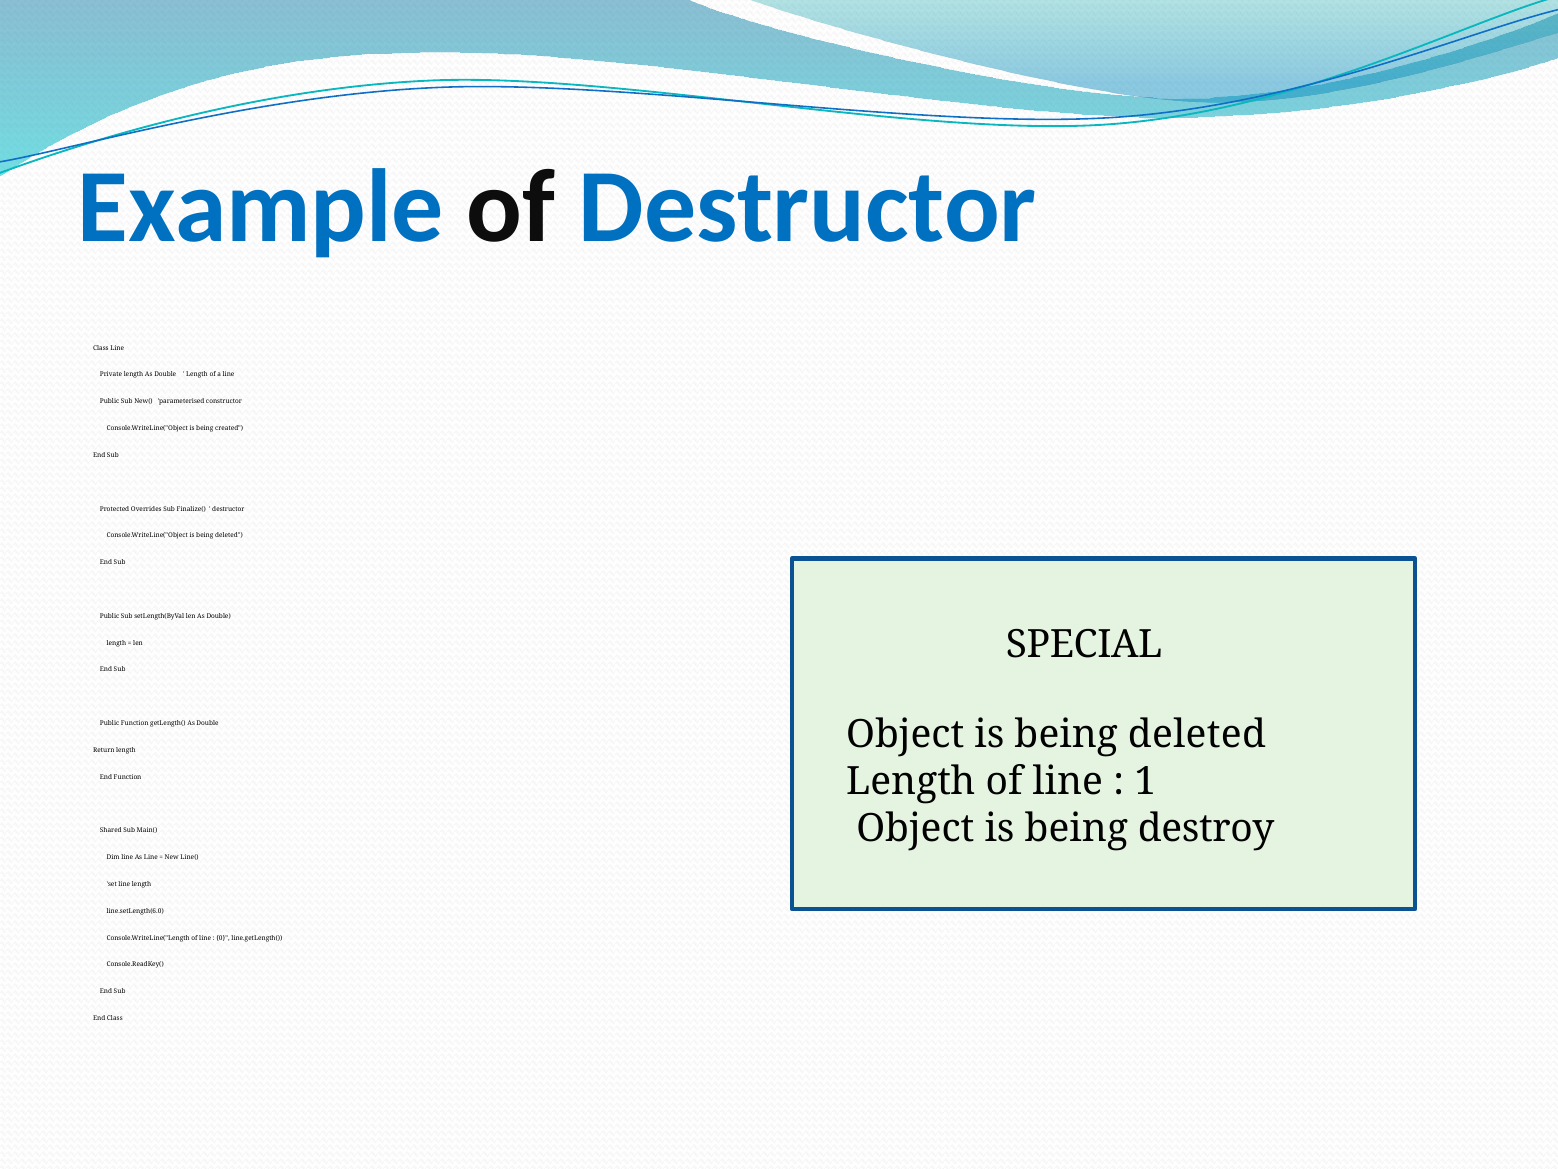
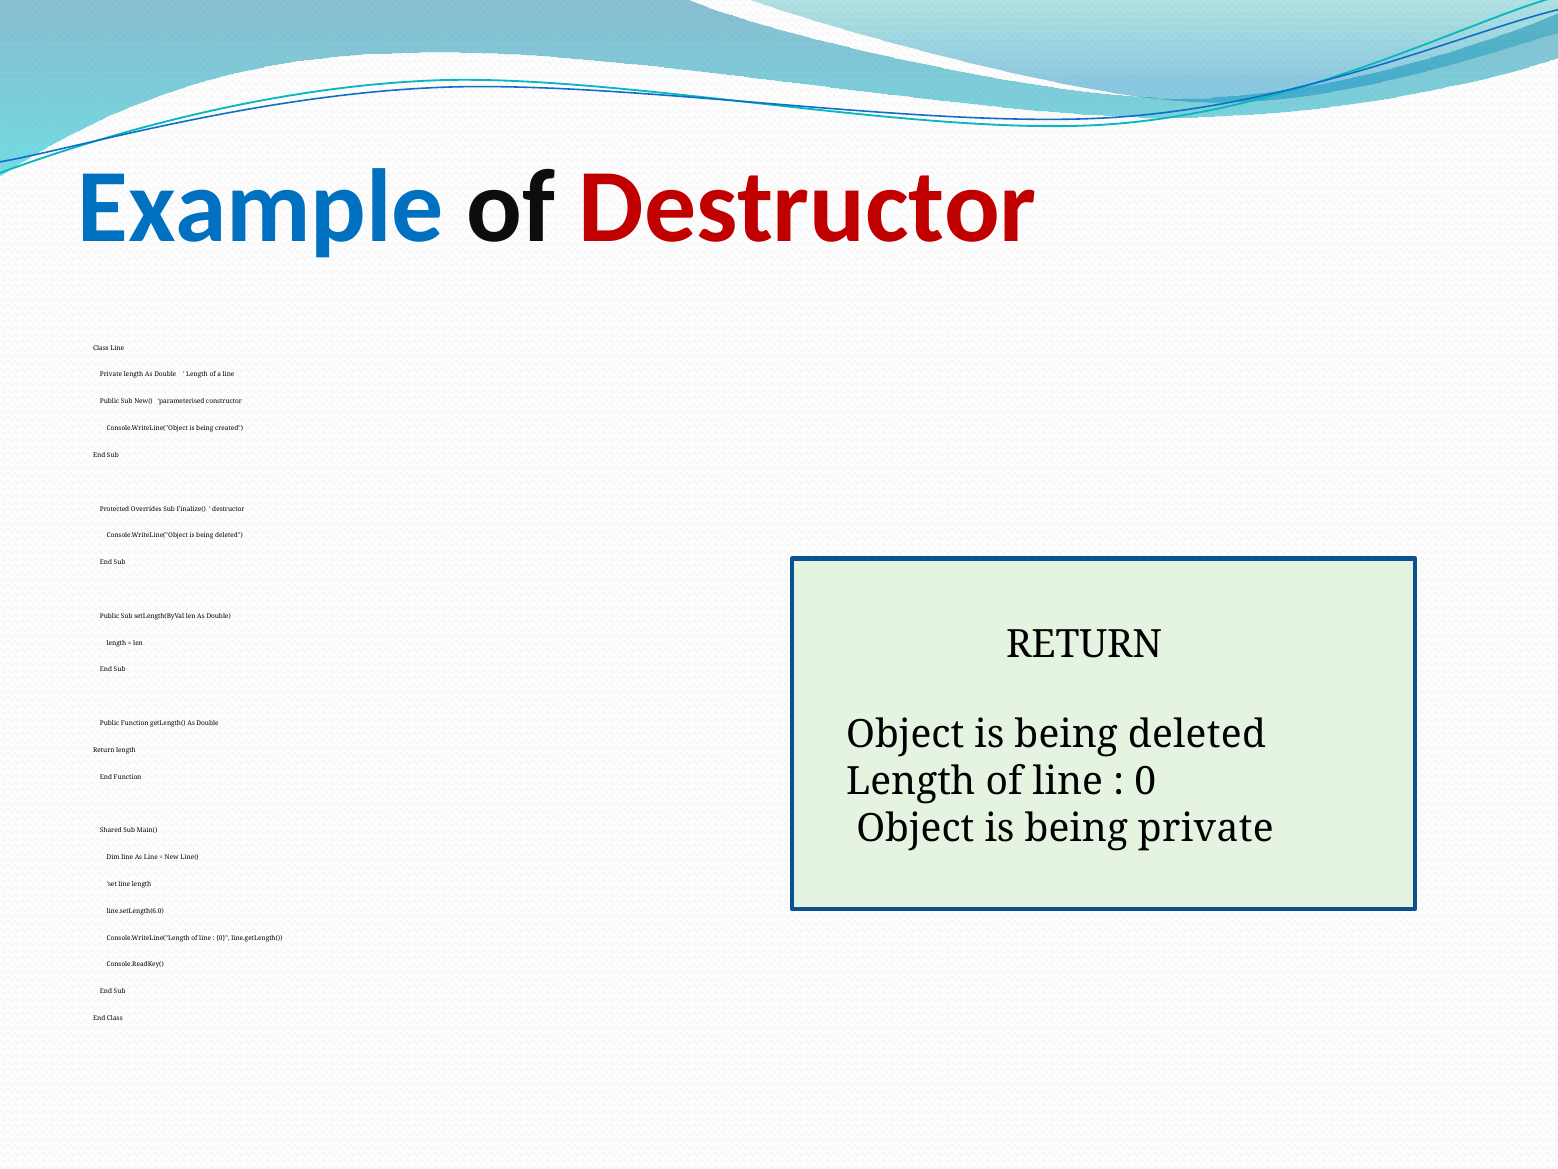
Destructor colour: blue -> red (808, 207)
SPECIAL: SPECIAL -> RETURN (1084, 644)
1: 1 -> 0 (1145, 782)
being destroy: destroy -> private (1206, 828)
